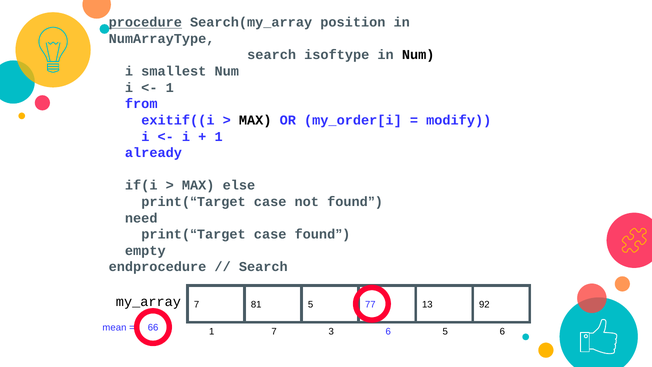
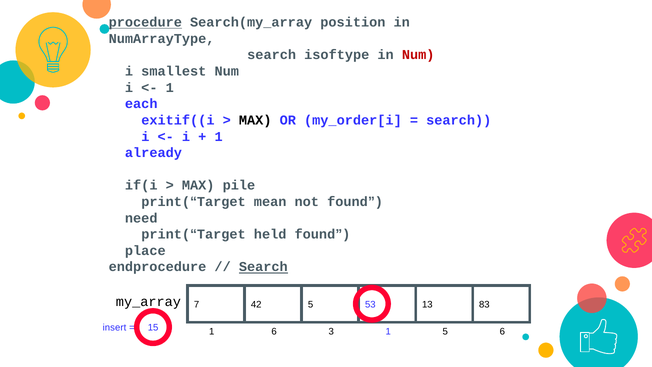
Num colour: black -> red (418, 55)
from: from -> each (141, 104)
modify: modify -> search (459, 120)
else: else -> pile (239, 185)
case: case -> mean (270, 202)
case: case -> held (270, 234)
empty: empty -> place (145, 251)
Search underline: none -> present (263, 267)
81: 81 -> 42 (256, 304)
77: 77 -> 53 (370, 304)
92: 92 -> 83 (484, 304)
mean: mean -> insert (114, 327)
66: 66 -> 15 (153, 327)
1 7: 7 -> 6 (274, 331)
3 6: 6 -> 1 (388, 331)
